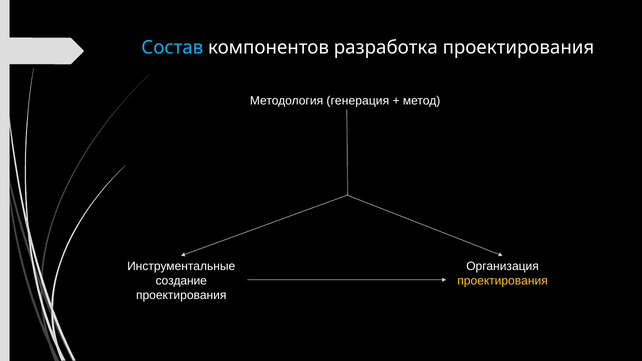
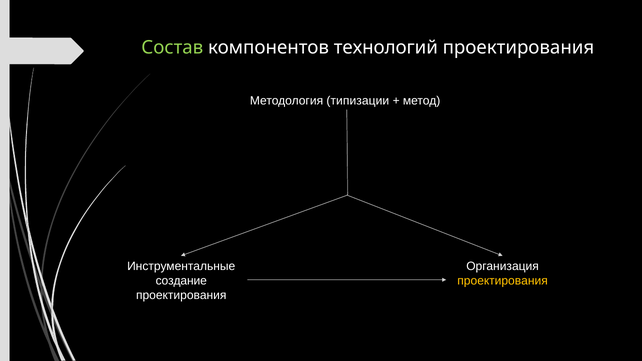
Состав colour: light blue -> light green (172, 48)
разработка: разработка -> технологий (386, 48)
генерация: генерация -> типизации (358, 101)
